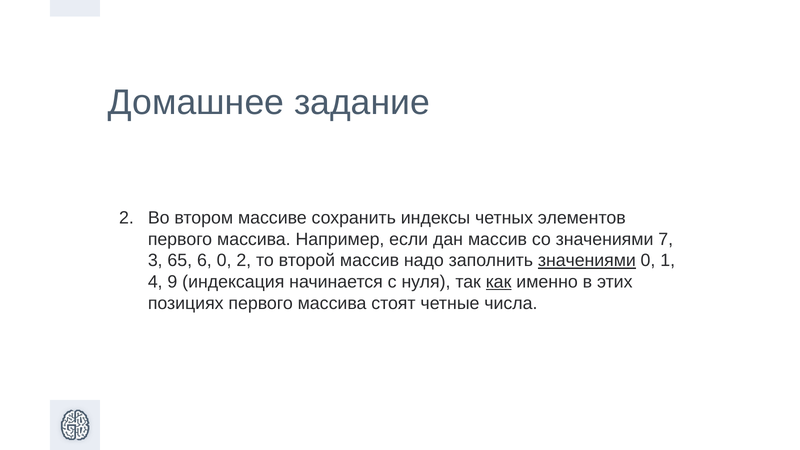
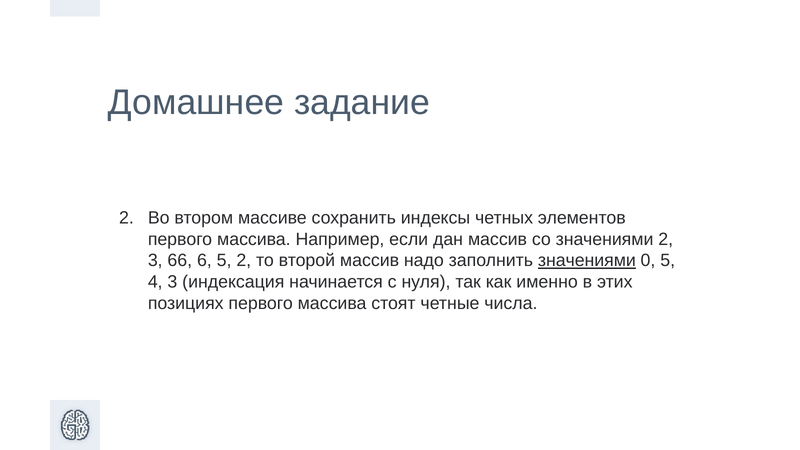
значениями 7: 7 -> 2 (666, 239)
65: 65 -> 66 (180, 261)
6 0: 0 -> 5 (224, 261)
0 1: 1 -> 5 (668, 261)
4 9: 9 -> 3 (172, 282)
как underline: present -> none (499, 282)
